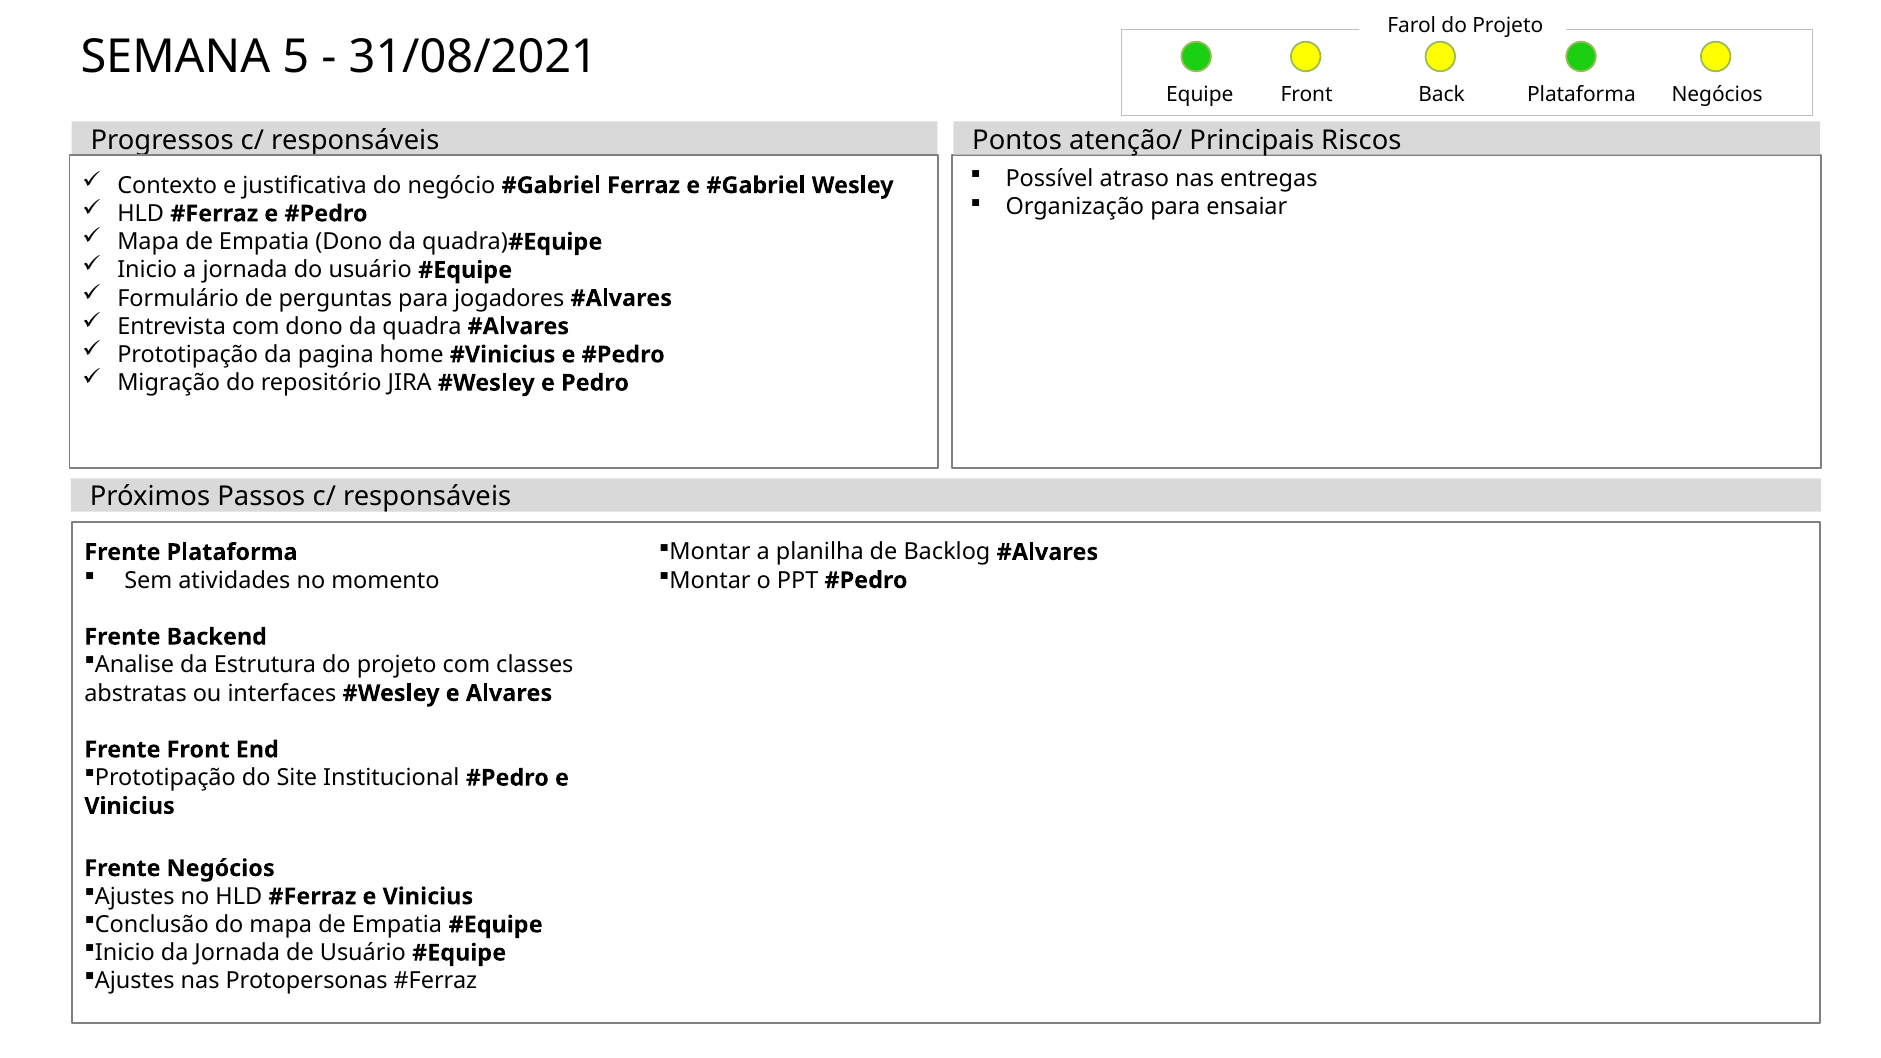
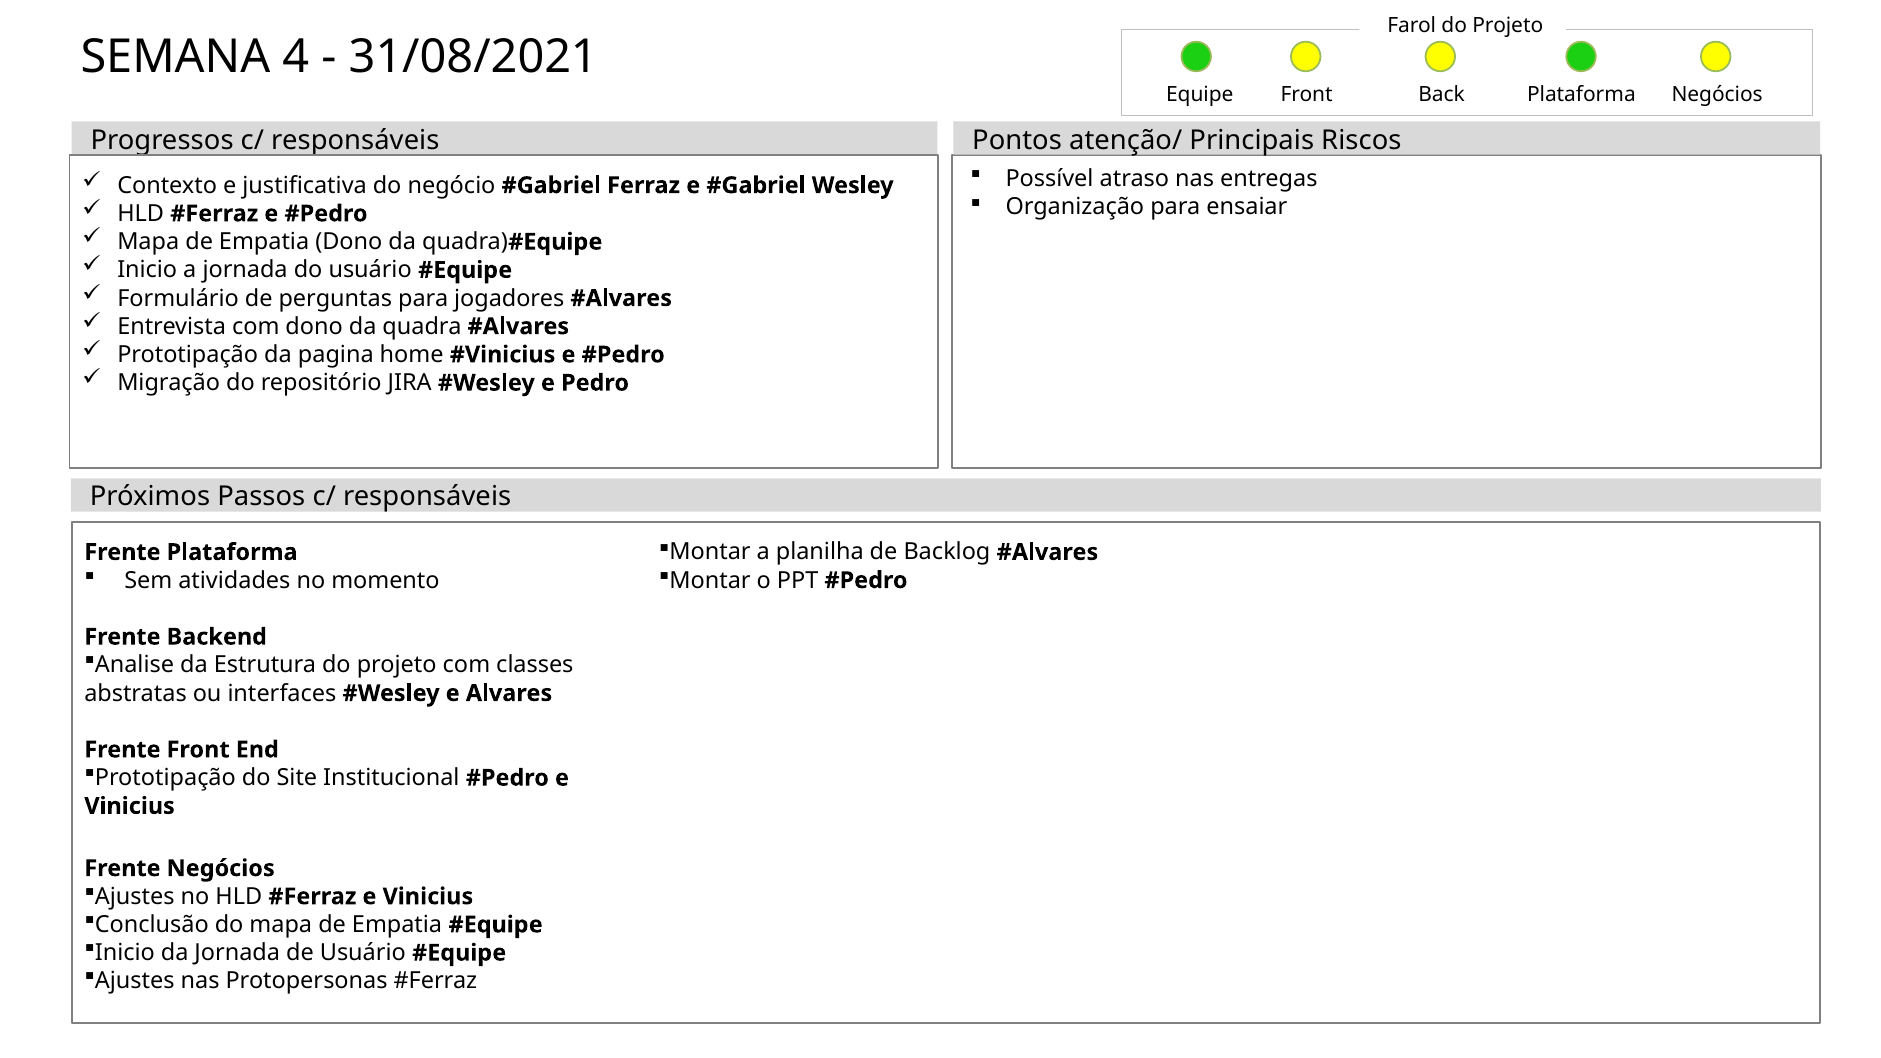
5: 5 -> 4 (296, 57)
